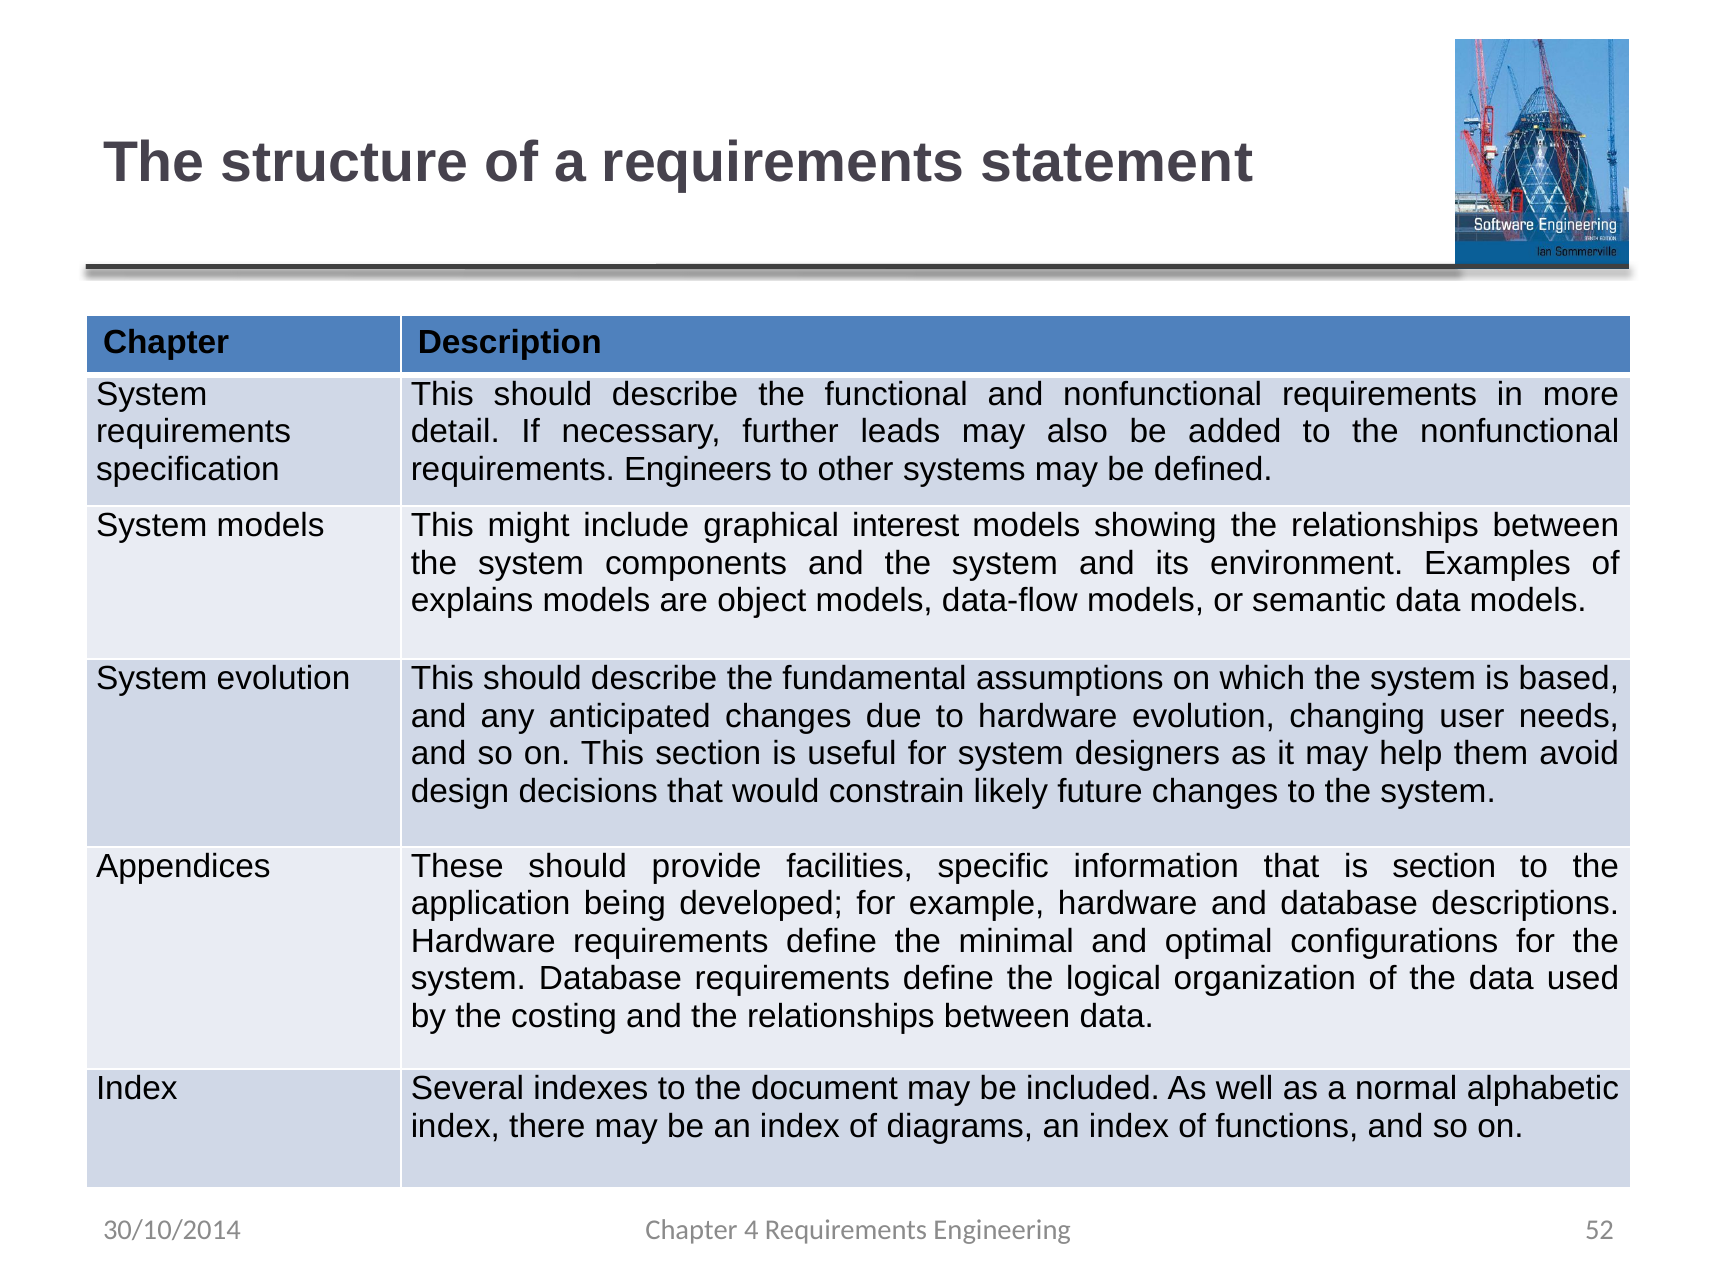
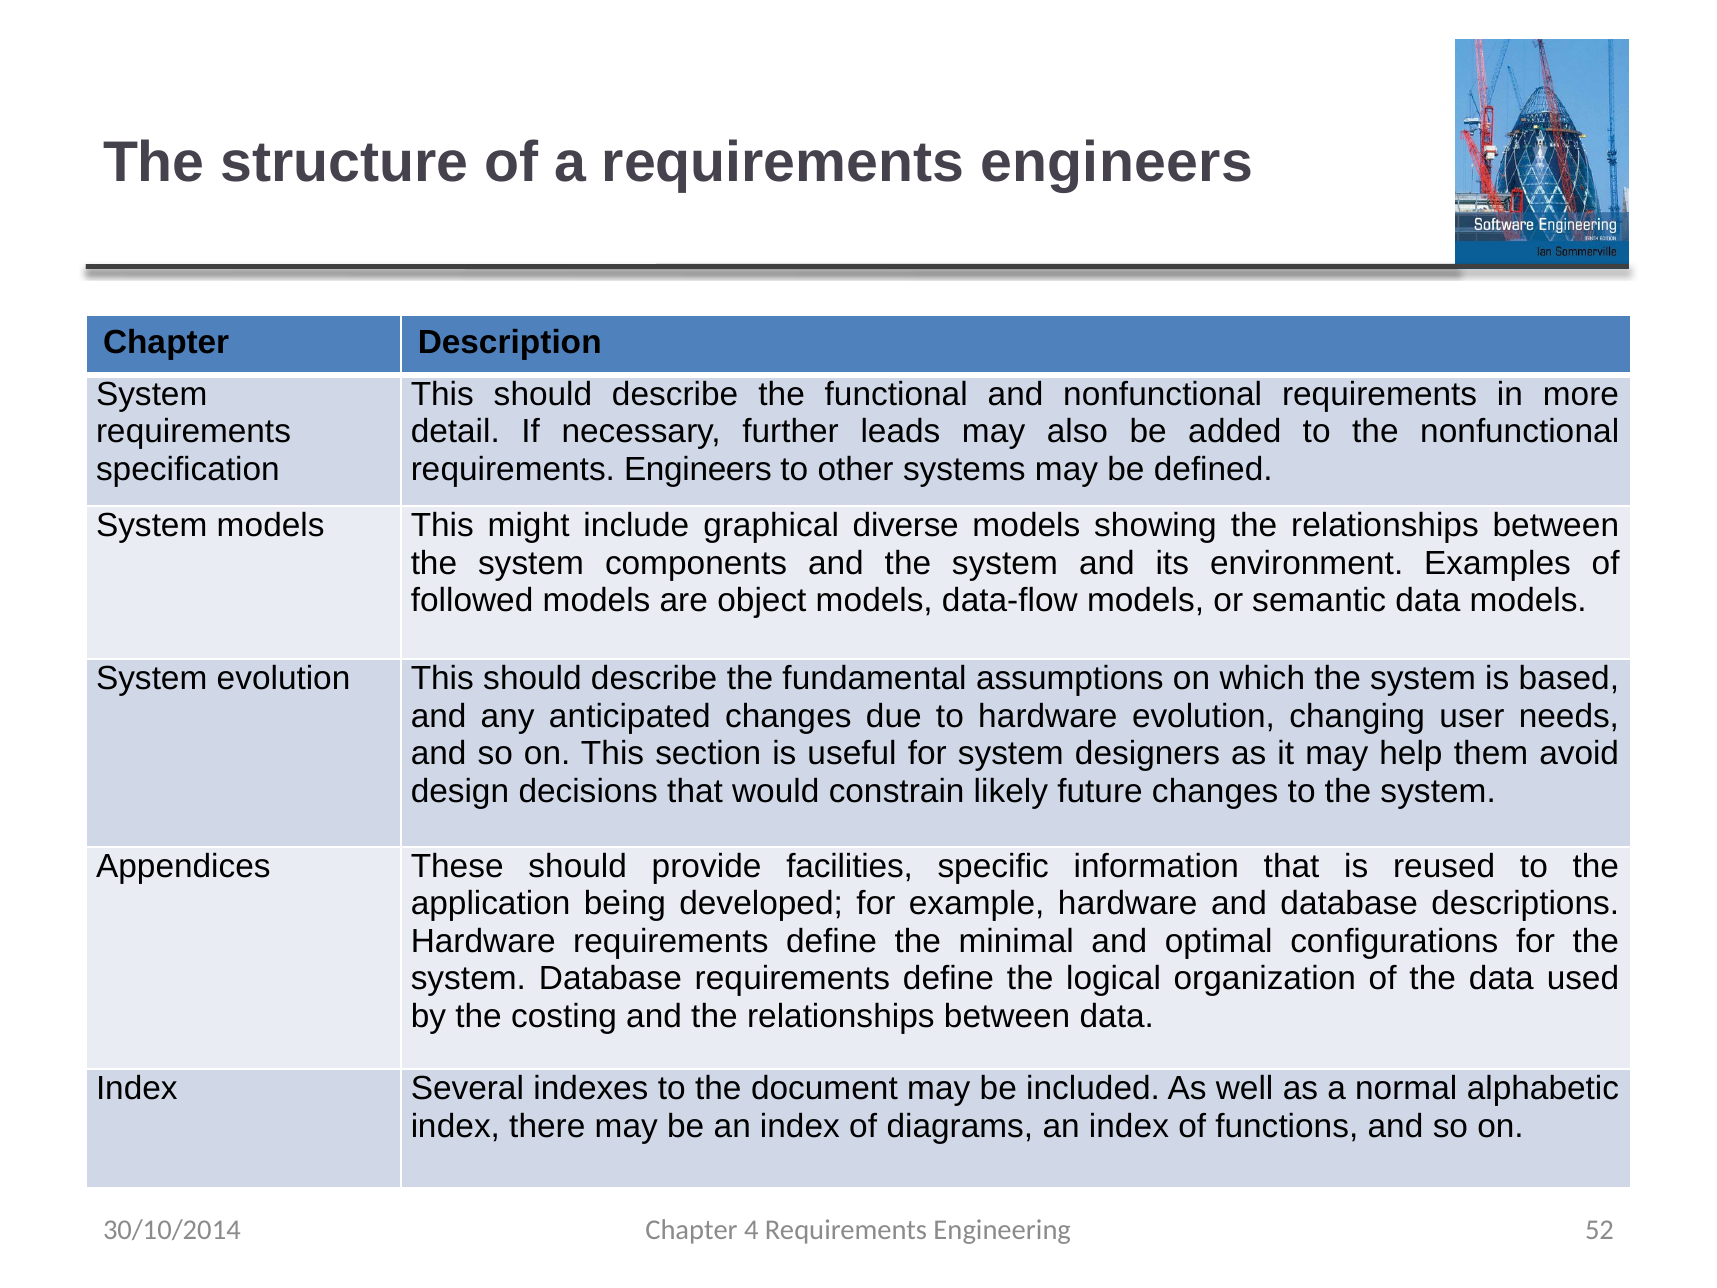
a requirements statement: statement -> engineers (1117, 163)
interest: interest -> diverse (906, 525)
explains: explains -> followed (472, 600)
is section: section -> reused (1444, 866)
